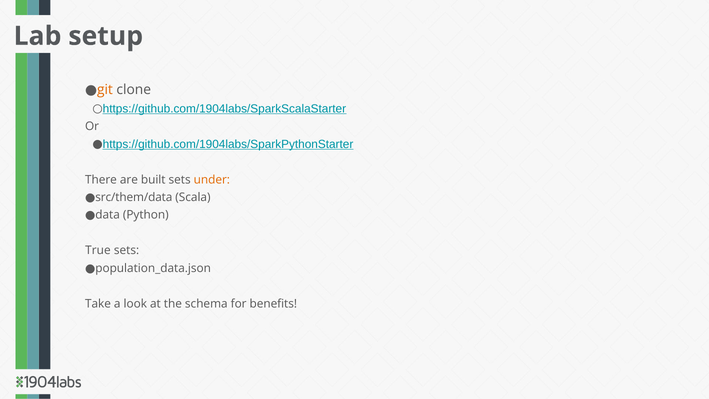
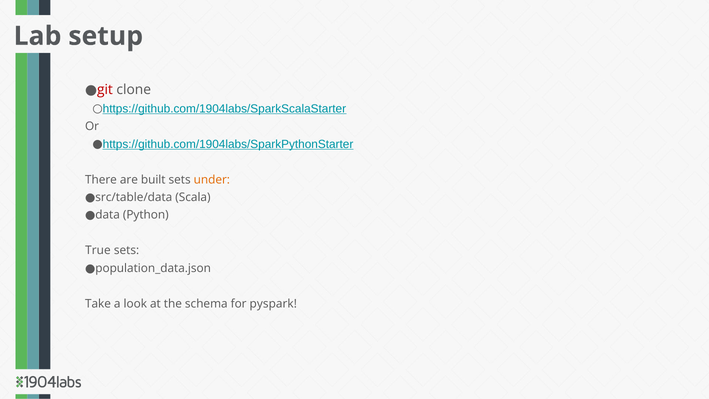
git colour: orange -> red (105, 90)
src/them/data: src/them/data -> src/table/data (134, 197)
benefits: benefits -> pyspark (273, 304)
